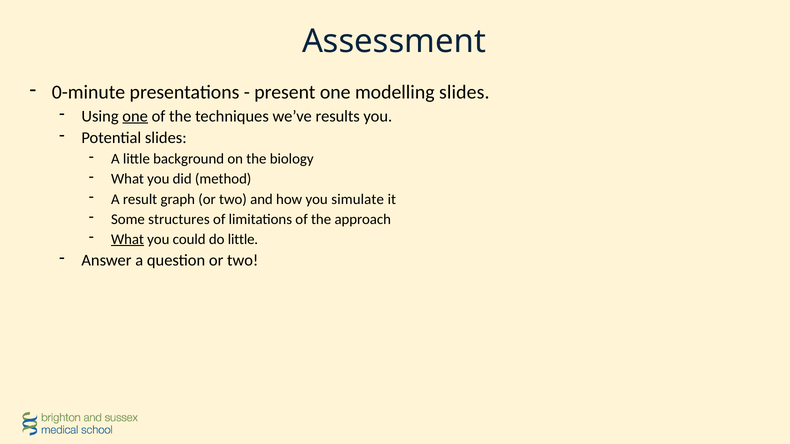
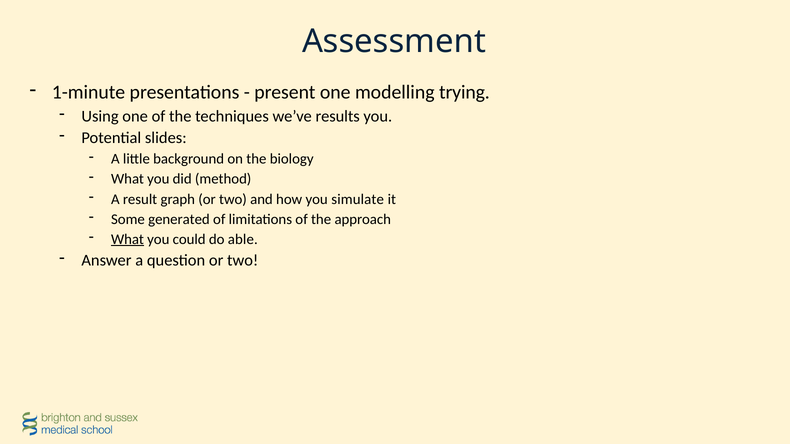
0-minute: 0-minute -> 1-minute (89, 93)
modelling slides: slides -> trying (464, 93)
one underline: present -> none (135, 116)
structures: structures -> generated (179, 219)
do little: little -> able (243, 240)
